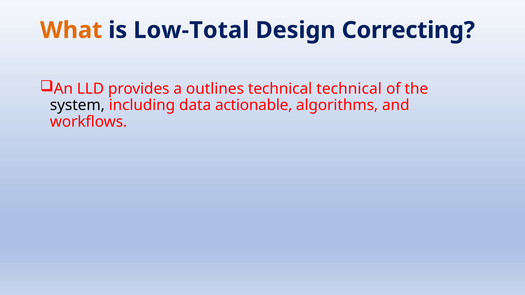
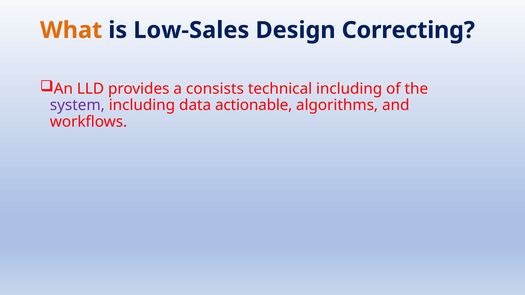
Low-Total: Low-Total -> Low-Sales (191, 30)
outlines: outlines -> consists (215, 89)
technical technical: technical -> including (349, 89)
system colour: black -> purple (77, 105)
